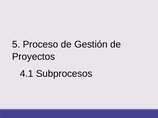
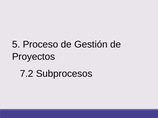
4.1: 4.1 -> 7.2 (27, 74)
